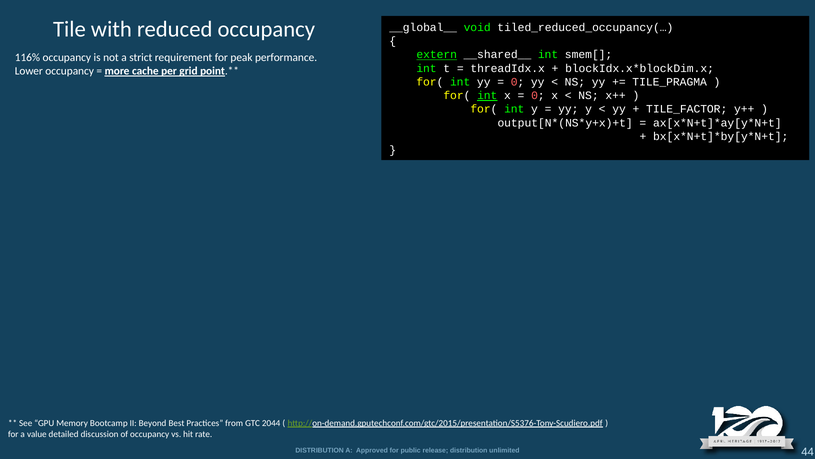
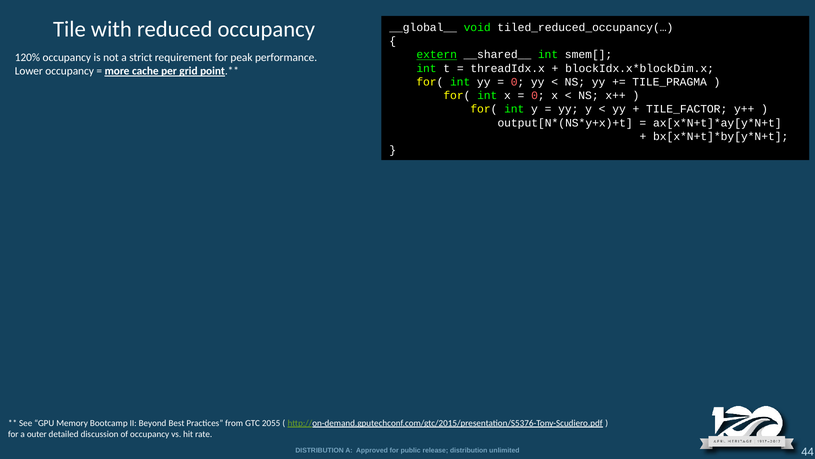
116%: 116% -> 120% (27, 57)
int underline: present -> none (487, 96)
2044: 2044 -> 2055 (271, 423)
value: value -> outer (37, 434)
